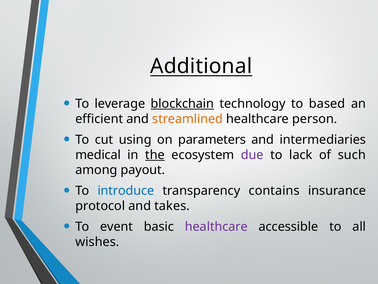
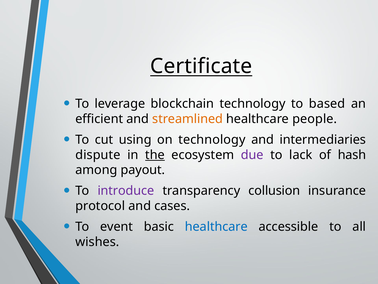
Additional: Additional -> Certificate (201, 66)
blockchain underline: present -> none (182, 104)
person: person -> people (315, 119)
on parameters: parameters -> technology (212, 139)
medical: medical -> dispute (98, 155)
such: such -> hash (352, 155)
introduce colour: blue -> purple (126, 190)
contains: contains -> collusion (274, 190)
takes: takes -> cases (172, 206)
healthcare colour: purple -> blue (216, 226)
